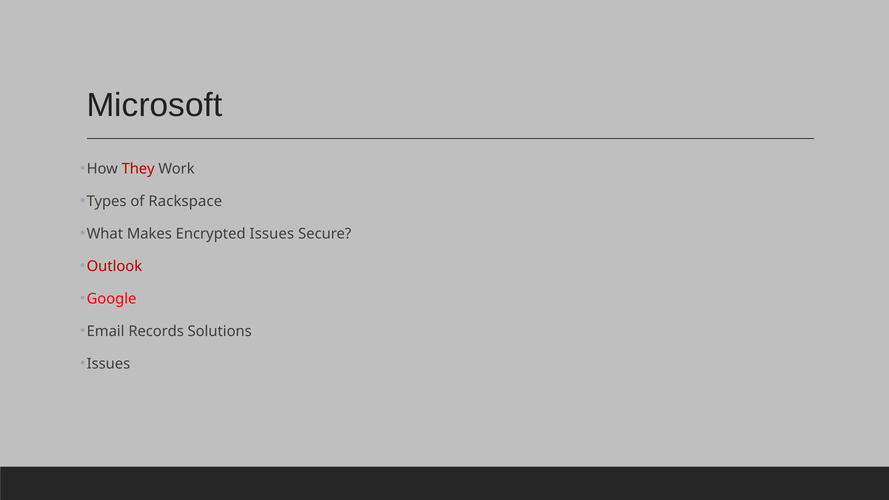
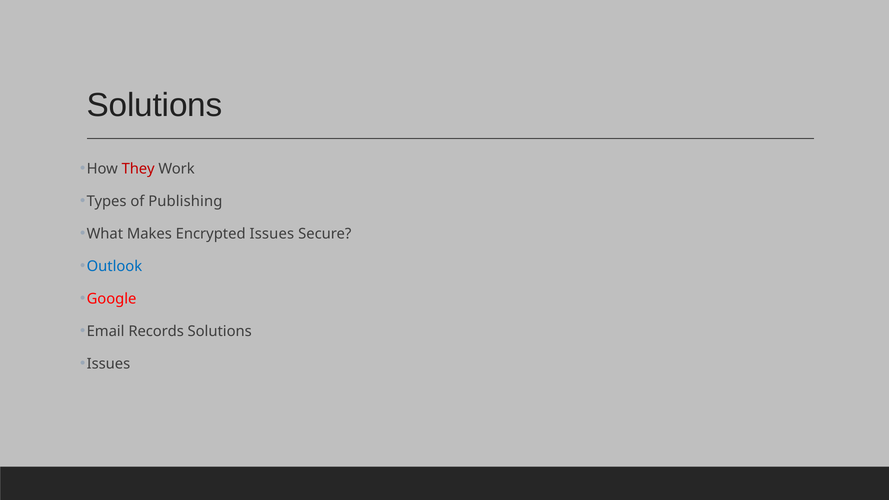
Microsoft: Microsoft -> Solutions (155, 105)
Rackspace: Rackspace -> Publishing (185, 201)
Outlook colour: red -> blue (114, 266)
